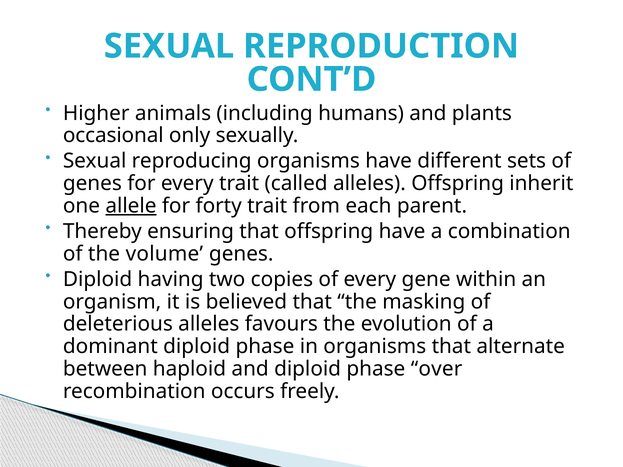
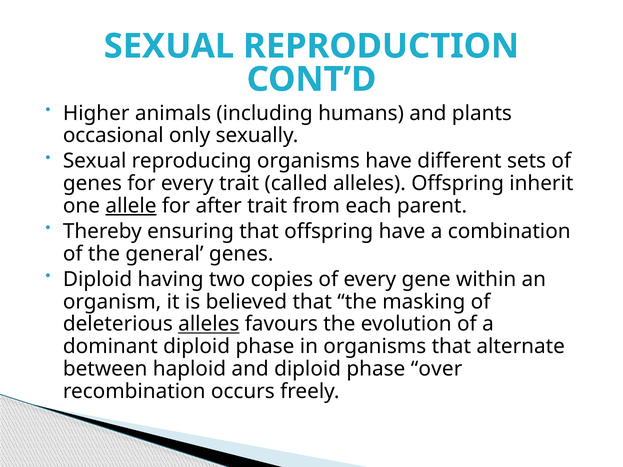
forty: forty -> after (219, 206)
volume: volume -> general (165, 254)
alleles underline: none -> present (209, 324)
